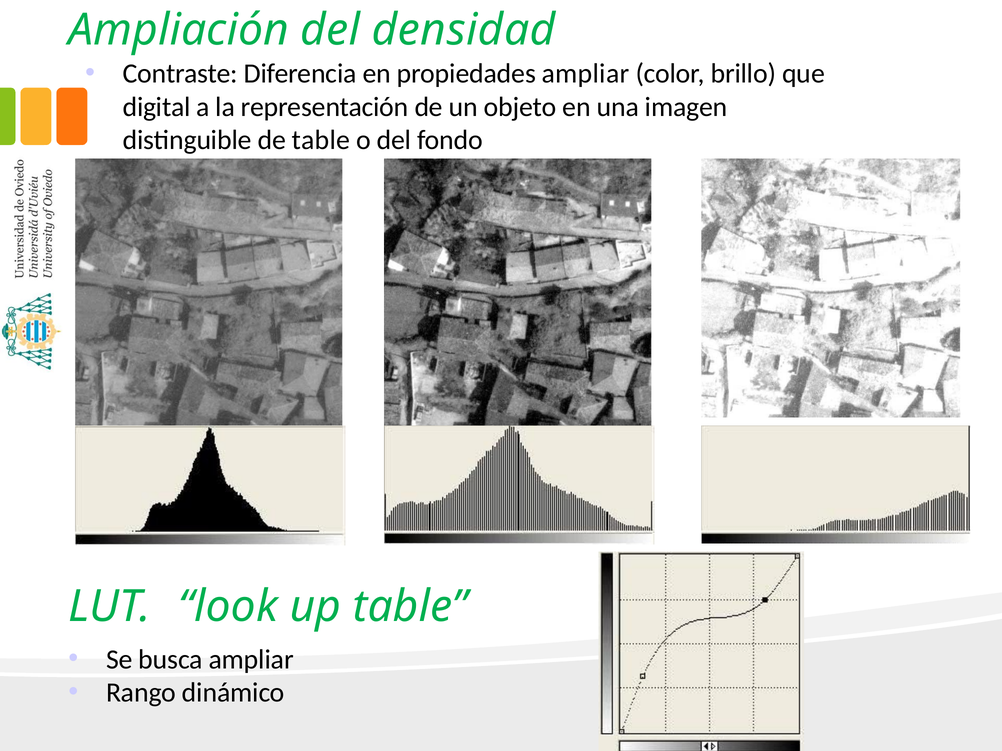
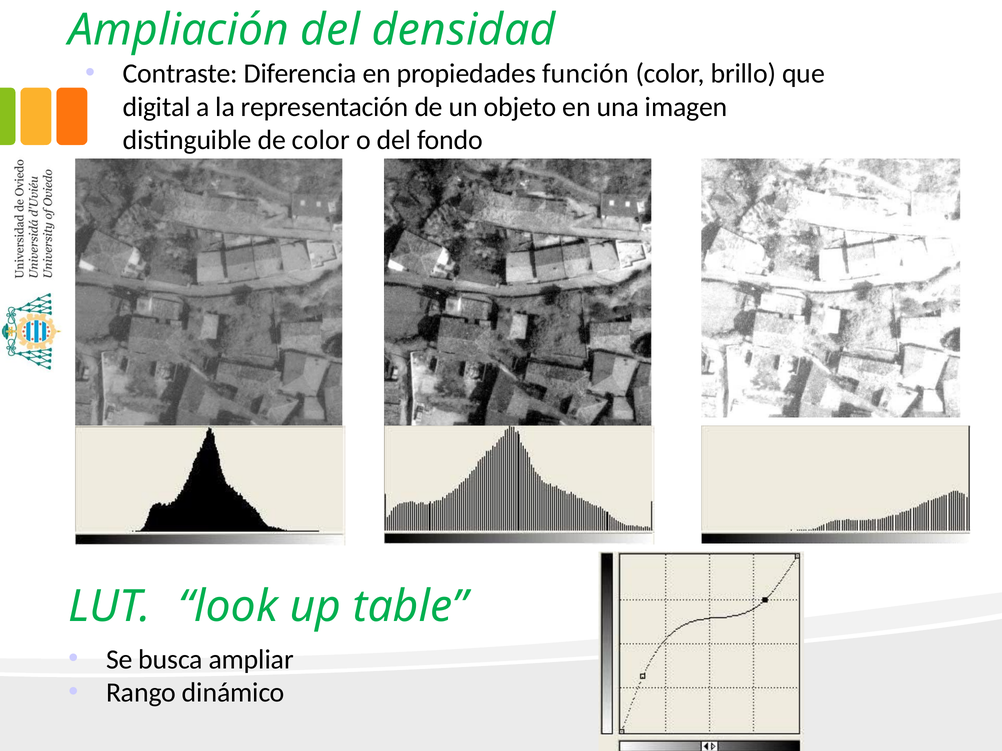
propiedades ampliar: ampliar -> función (586, 73)
de table: table -> color (321, 140)
